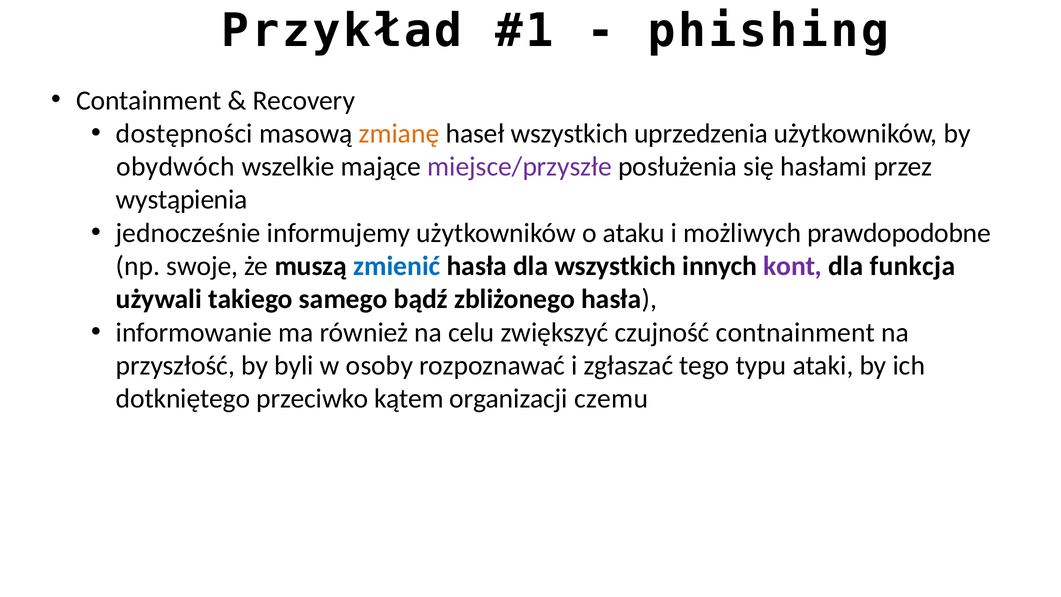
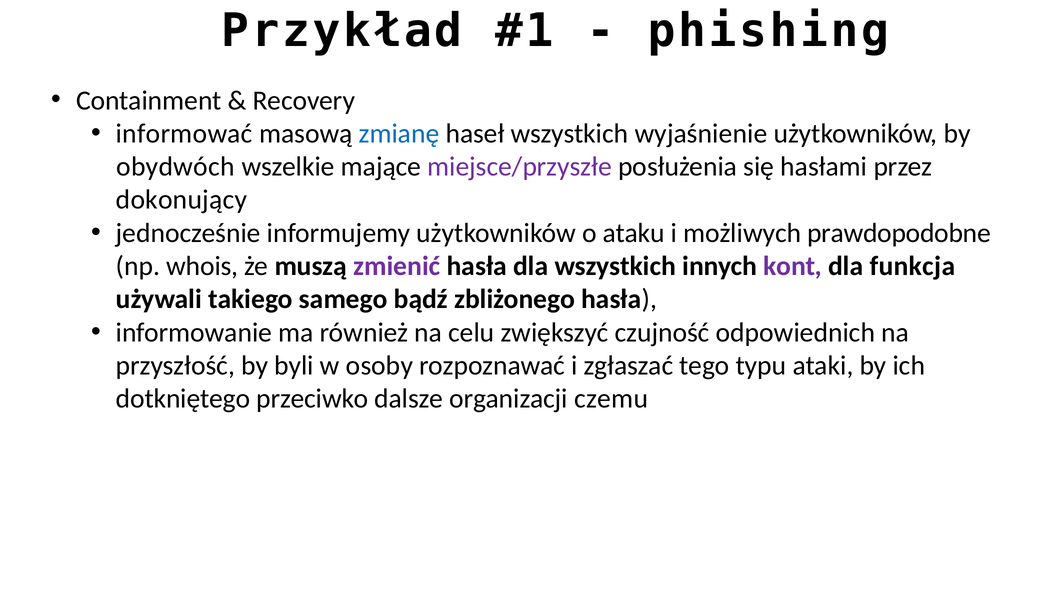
dostępności: dostępności -> informować (184, 134)
zmianę colour: orange -> blue (399, 134)
uprzedzenia: uprzedzenia -> wyjaśnienie (701, 134)
wystąpienia: wystąpienia -> dokonujący (181, 200)
swoje: swoje -> whois (202, 266)
zmienić colour: blue -> purple (397, 266)
contnainment: contnainment -> odpowiednich (795, 332)
kątem: kątem -> dalsze (409, 399)
